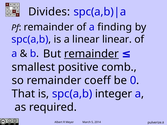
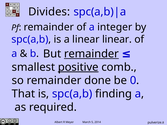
finding: finding -> integer (115, 27)
positive underline: none -> present (78, 67)
coeff: coeff -> done (98, 81)
integer: integer -> finding (114, 94)
